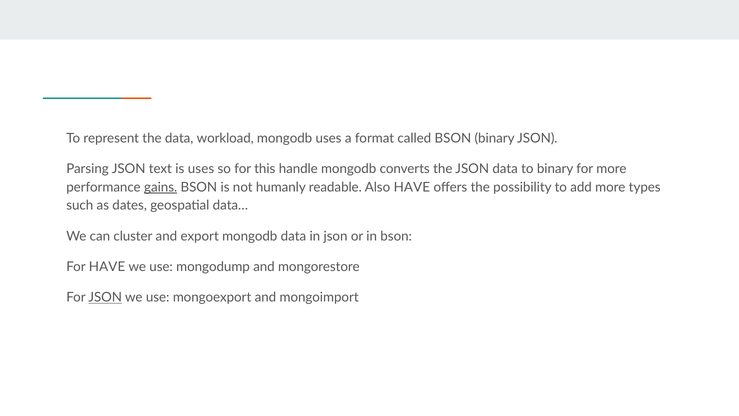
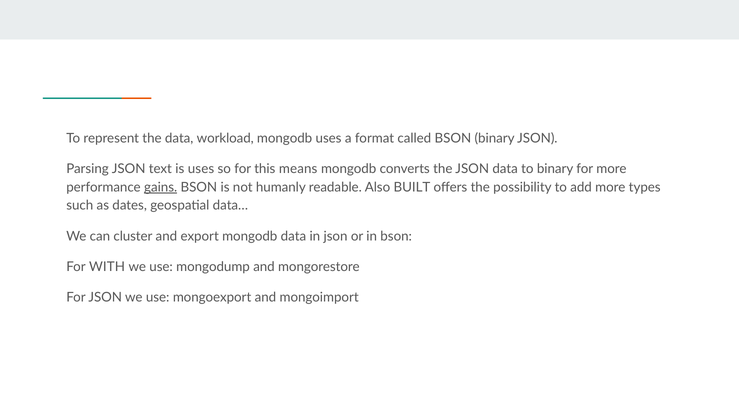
handle: handle -> means (298, 169)
Also HAVE: HAVE -> BUILT (412, 187)
For HAVE: HAVE -> WITH (107, 267)
JSON underline: present -> none (105, 297)
